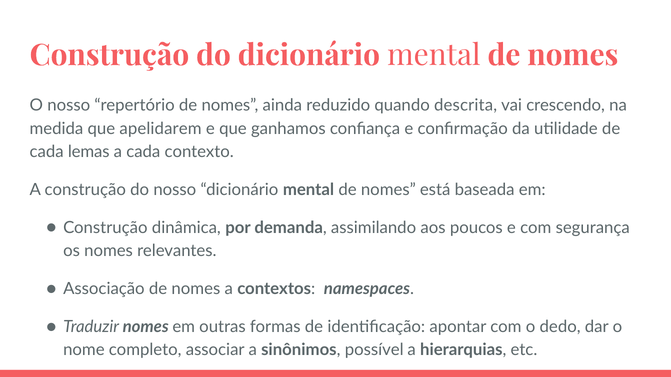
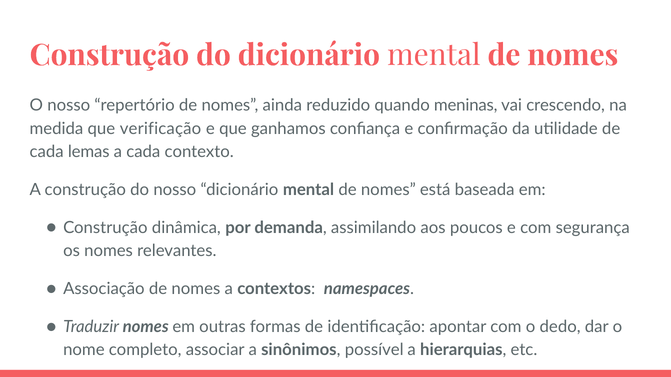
descrita: descrita -> meninas (466, 106)
apelidarem: apelidarem -> verificação (160, 129)
